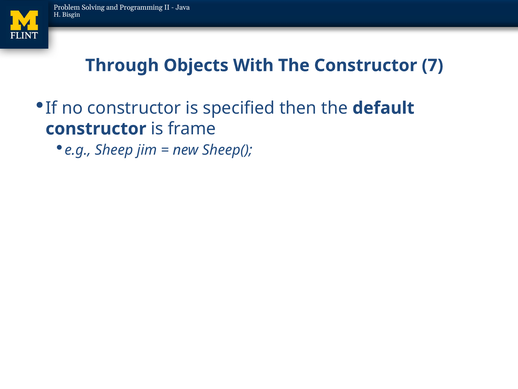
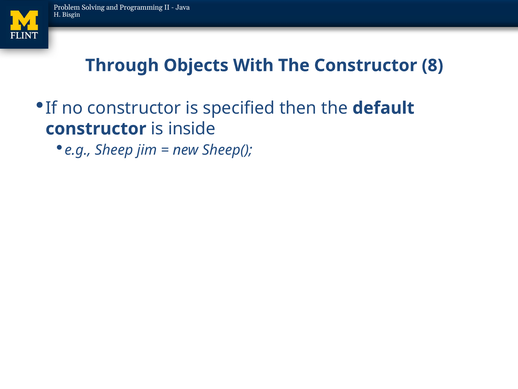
7: 7 -> 8 (433, 65)
frame: frame -> inside (192, 129)
